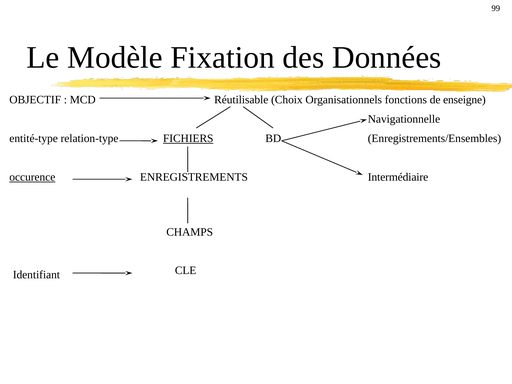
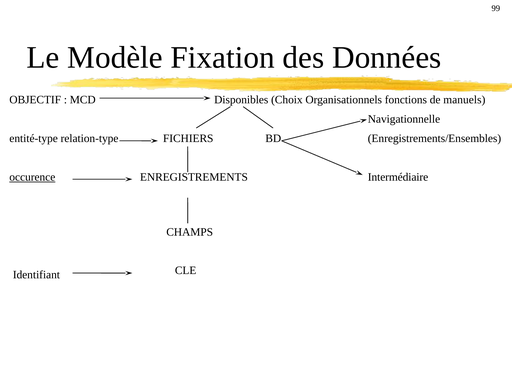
Réutilisable: Réutilisable -> Disponibles (241, 100)
enseigne: enseigne -> manuels (464, 100)
FICHIERS underline: present -> none (188, 138)
